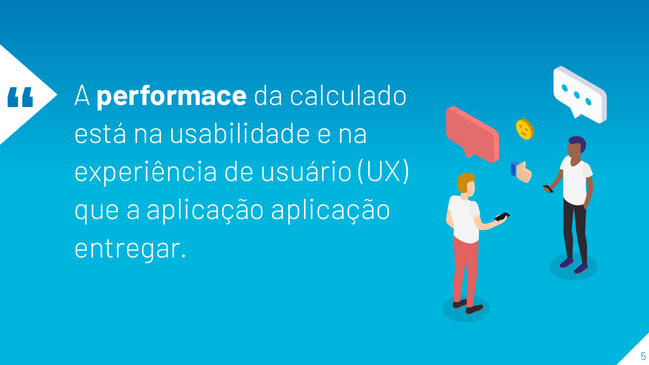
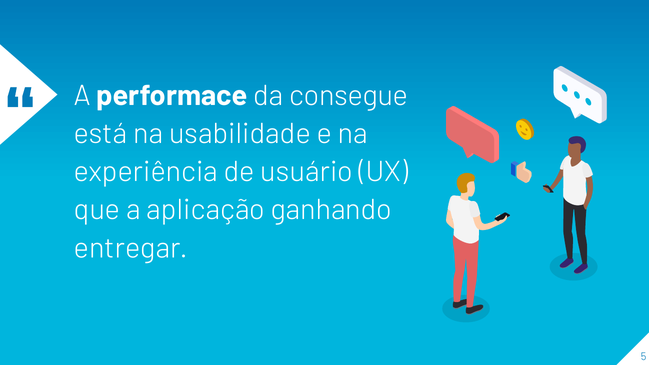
calculado: calculado -> consegue (349, 96)
aplicação aplicação: aplicação -> ganhando (331, 210)
